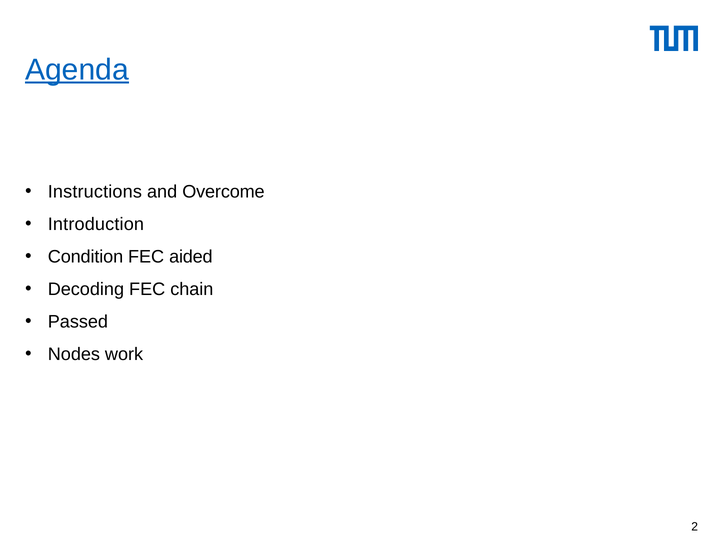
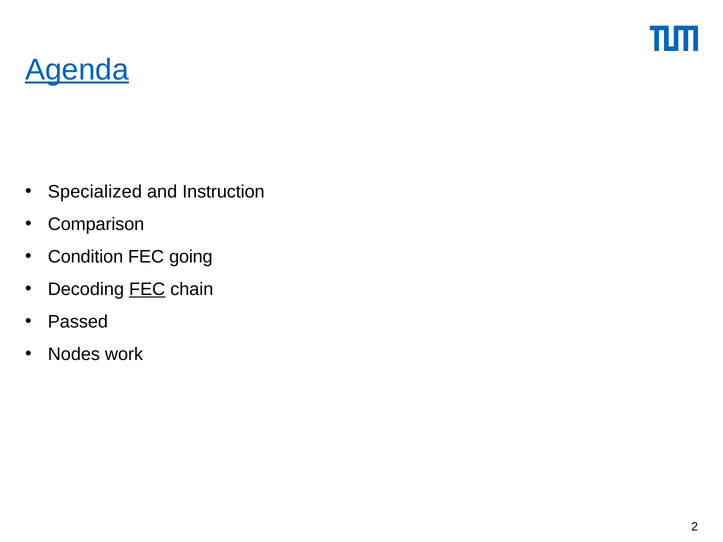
Instructions: Instructions -> Specialized (95, 192)
Overcome: Overcome -> Instruction (223, 192)
Introduction: Introduction -> Comparison (96, 224)
aided: aided -> going (191, 257)
FEC underline: none -> present (147, 290)
